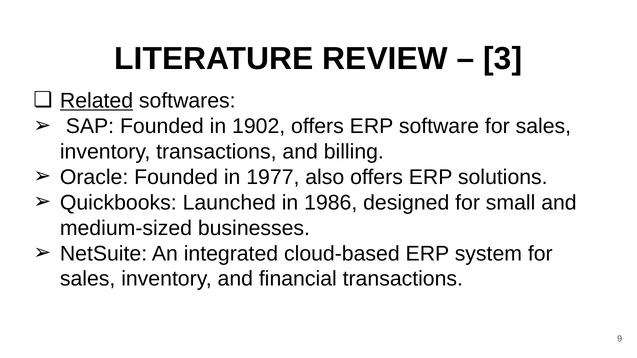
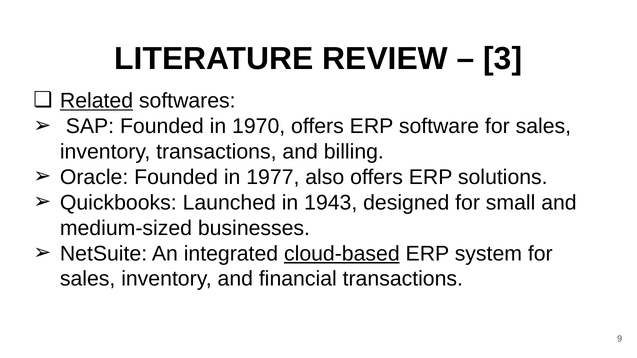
1902: 1902 -> 1970 (259, 126)
1986: 1986 -> 1943 (331, 203)
cloud-based underline: none -> present (342, 254)
